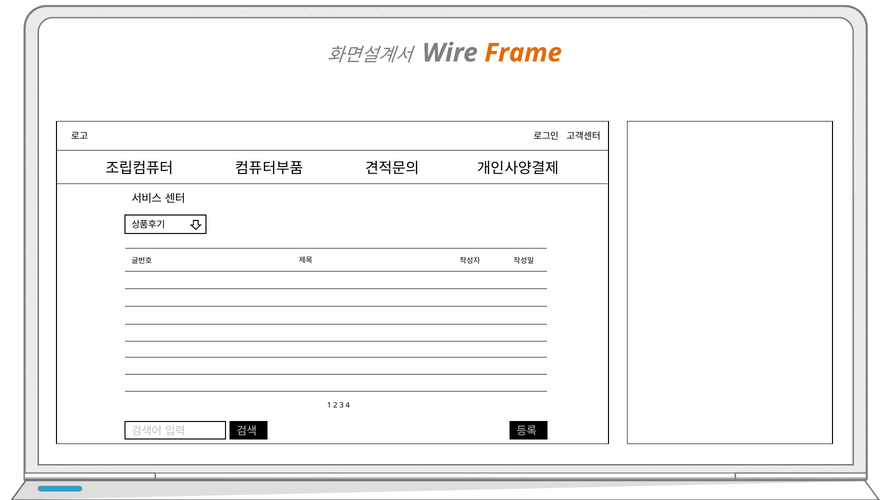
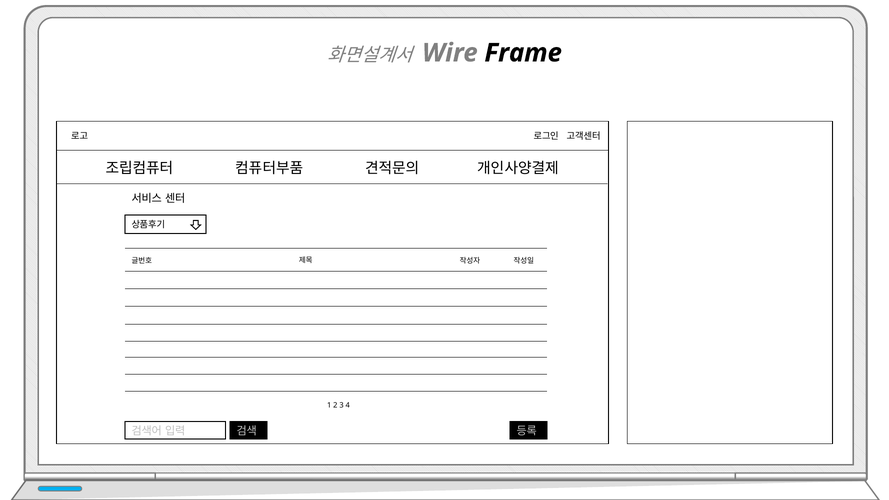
Frame colour: orange -> black (523, 53)
